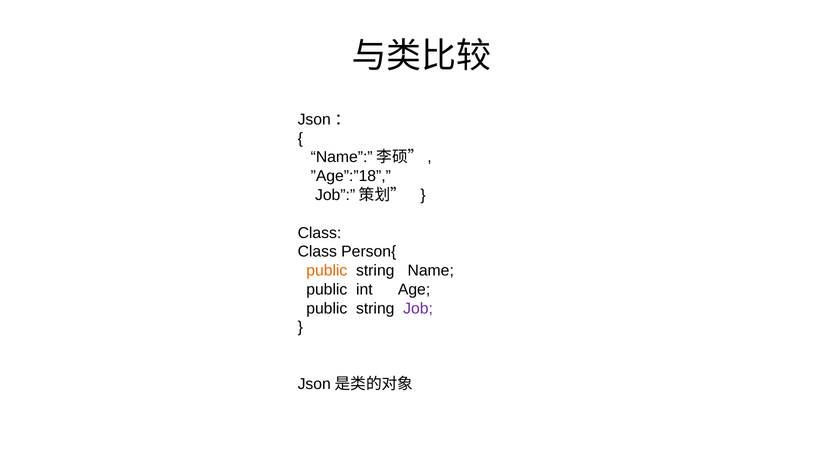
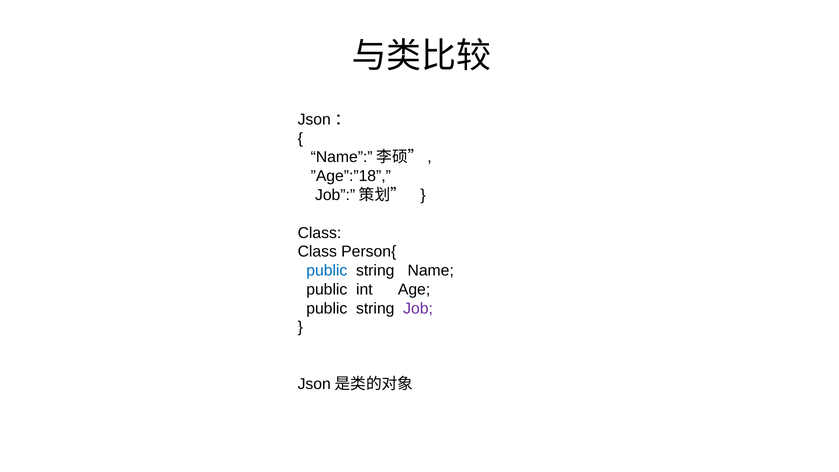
public colour: orange -> blue (327, 271)
